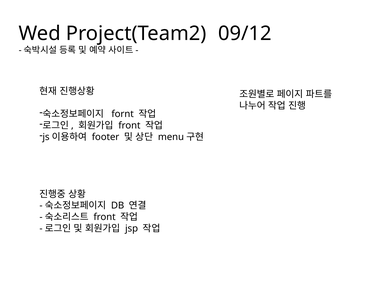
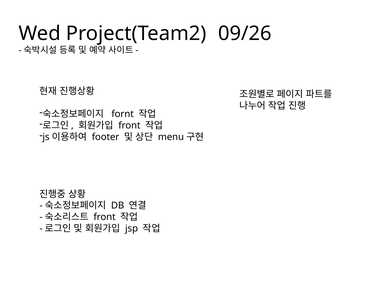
09/12: 09/12 -> 09/26 (245, 33)
